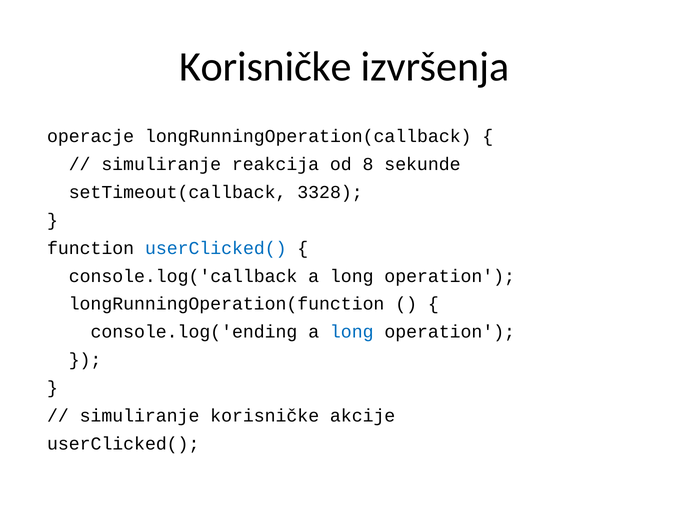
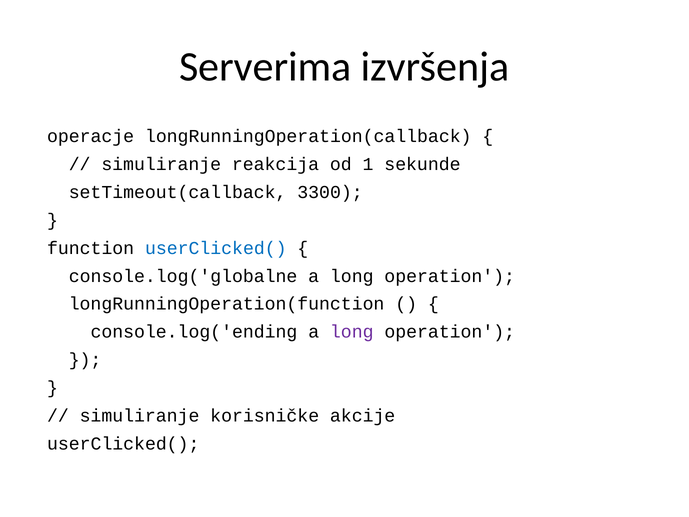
Korisničke: Korisničke -> Serverima (265, 67)
8: 8 -> 1 (368, 164)
3328: 3328 -> 3300 (330, 192)
console.log('callback: console.log('callback -> console.log('globalne (183, 276)
long colour: blue -> purple (352, 332)
